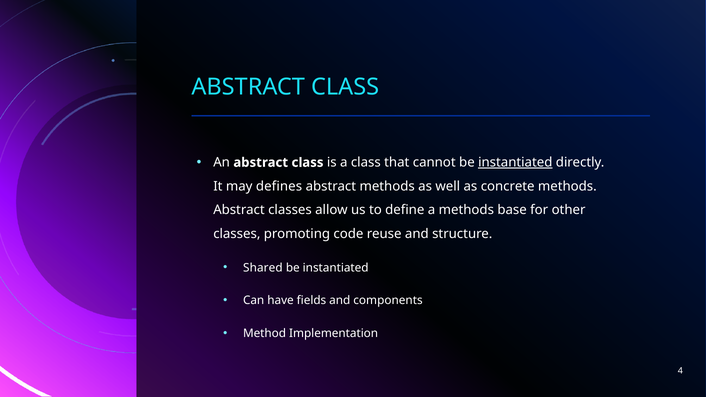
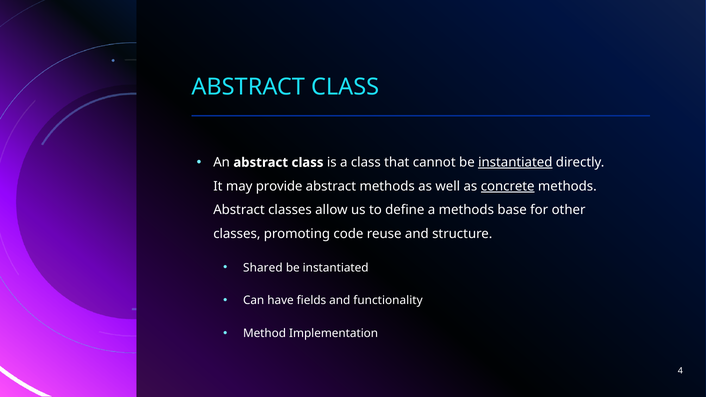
defines: defines -> provide (279, 186)
concrete underline: none -> present (508, 186)
components: components -> functionality (388, 301)
